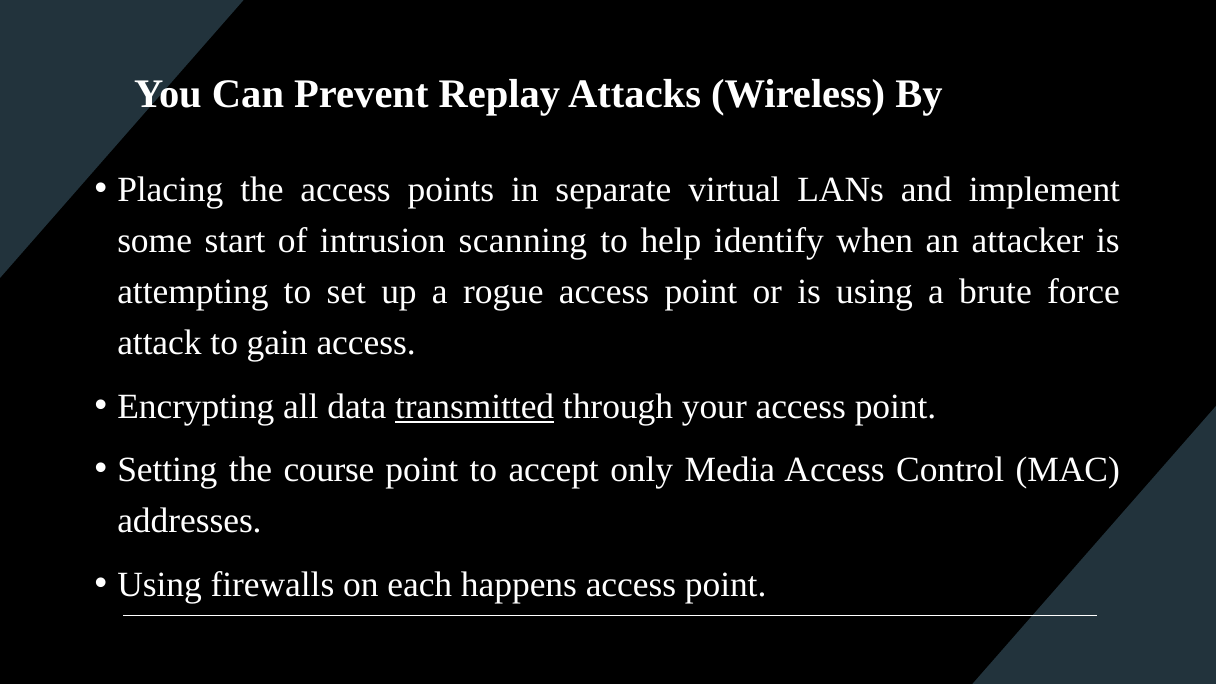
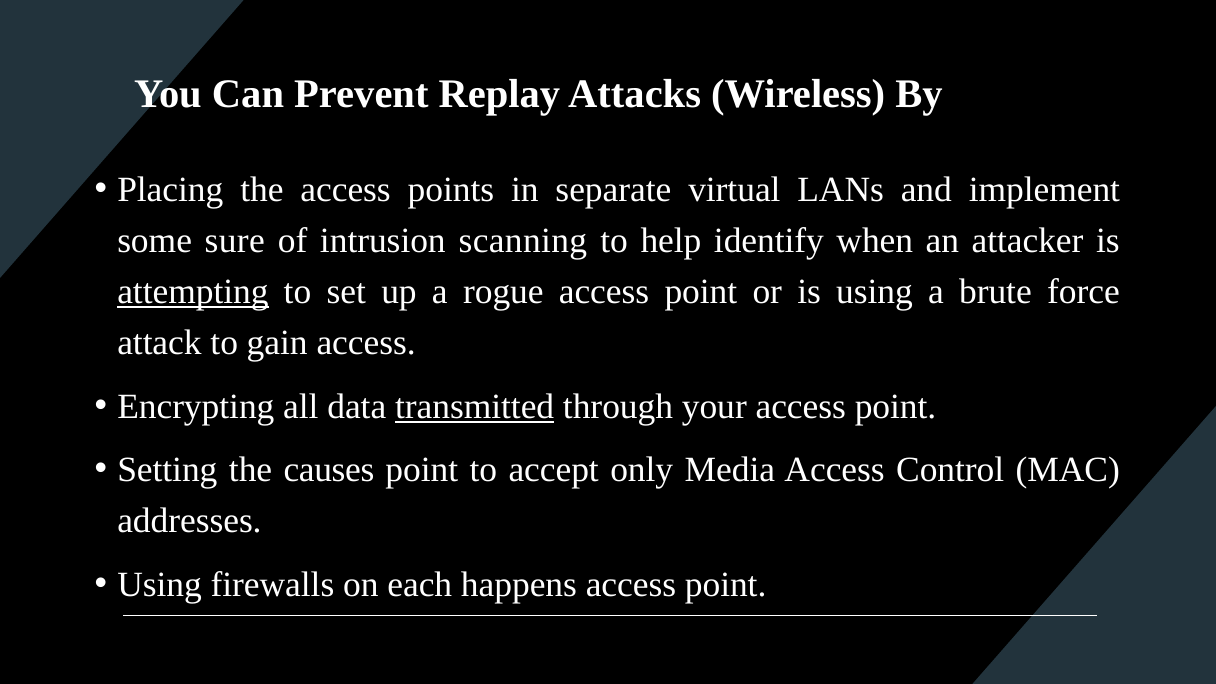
start: start -> sure (235, 240)
attempting underline: none -> present (193, 292)
course: course -> causes (329, 470)
